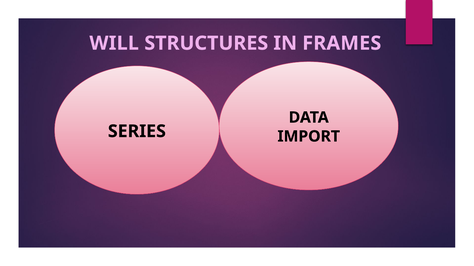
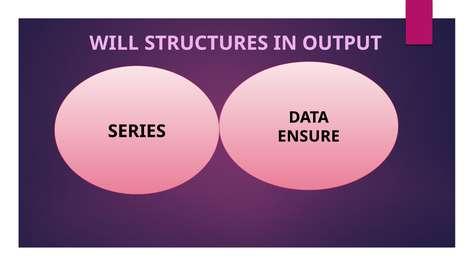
FRAMES: FRAMES -> OUTPUT (342, 43)
IMPORT: IMPORT -> ENSURE (309, 137)
